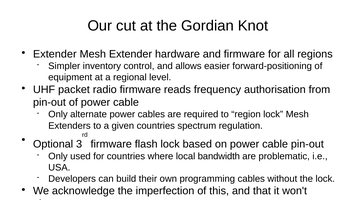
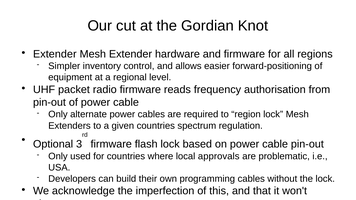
bandwidth: bandwidth -> approvals (219, 156)
